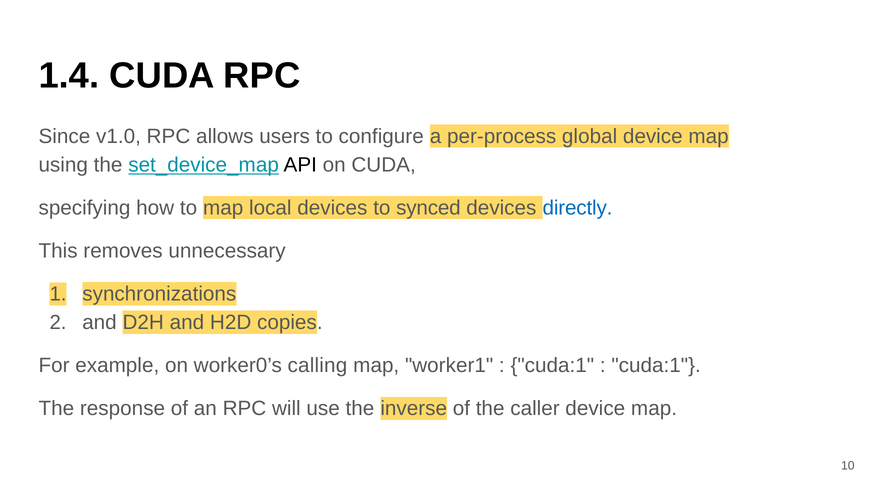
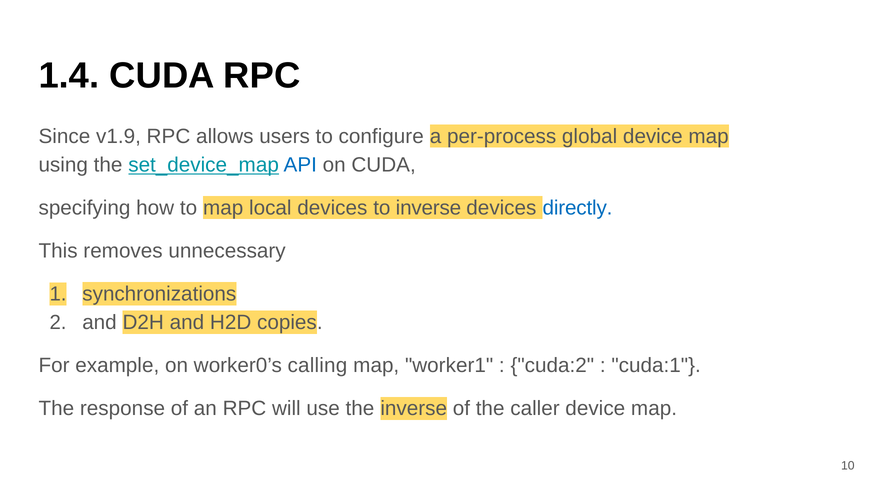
v1.0: v1.0 -> v1.9 (118, 137)
API colour: black -> blue (300, 165)
to synced: synced -> inverse (428, 208)
cuda:1: cuda:1 -> cuda:2 (552, 366)
